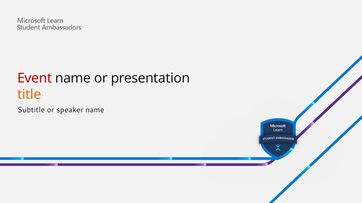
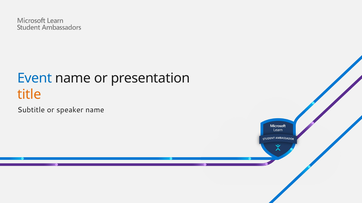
Event colour: red -> blue (35, 78)
